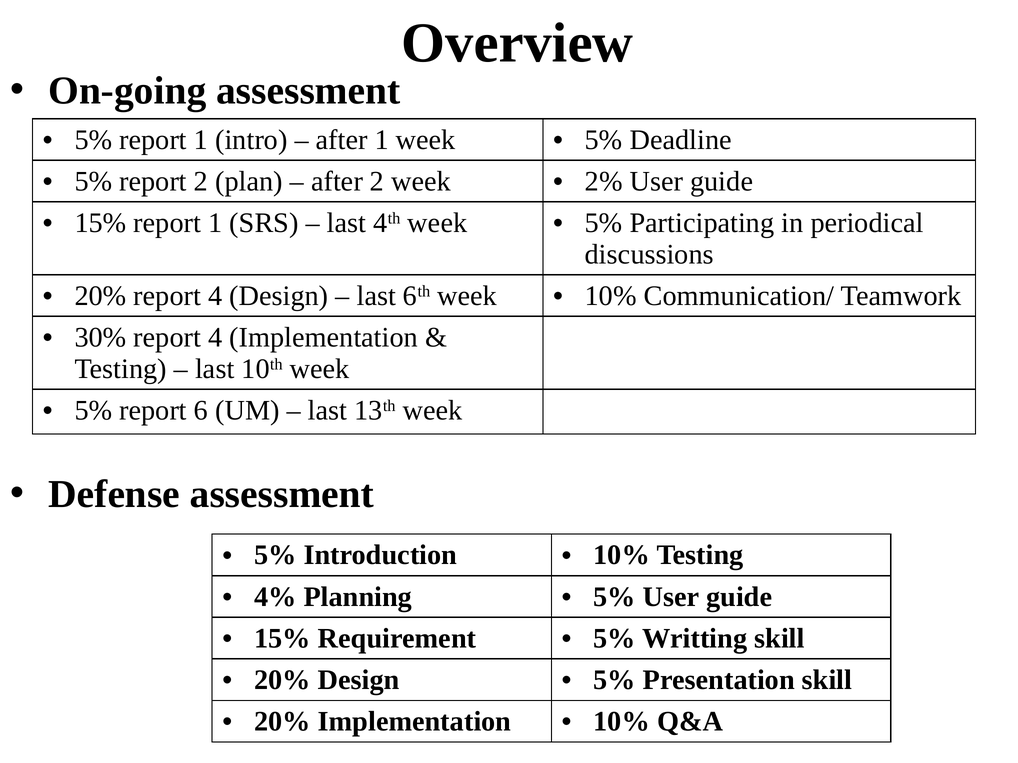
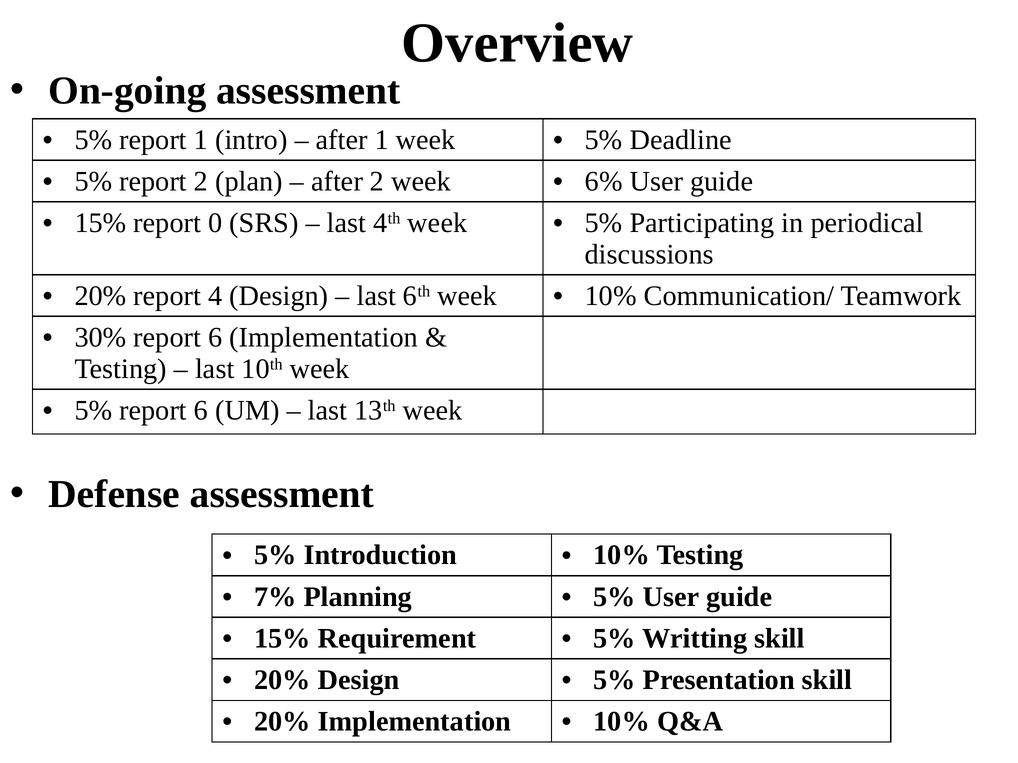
2%: 2% -> 6% (604, 181)
15% report 1: 1 -> 0 (215, 223)
30% report 4: 4 -> 6 (215, 338)
4%: 4% -> 7% (275, 597)
